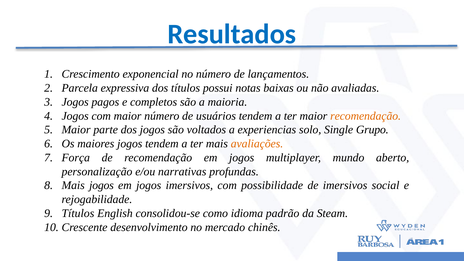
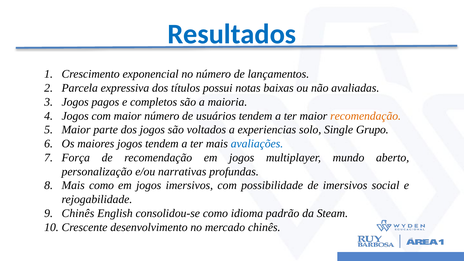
avaliações colour: orange -> blue (257, 144)
Mais jogos: jogos -> como (102, 185)
Títulos: Títulos -> Chinês (78, 213)
